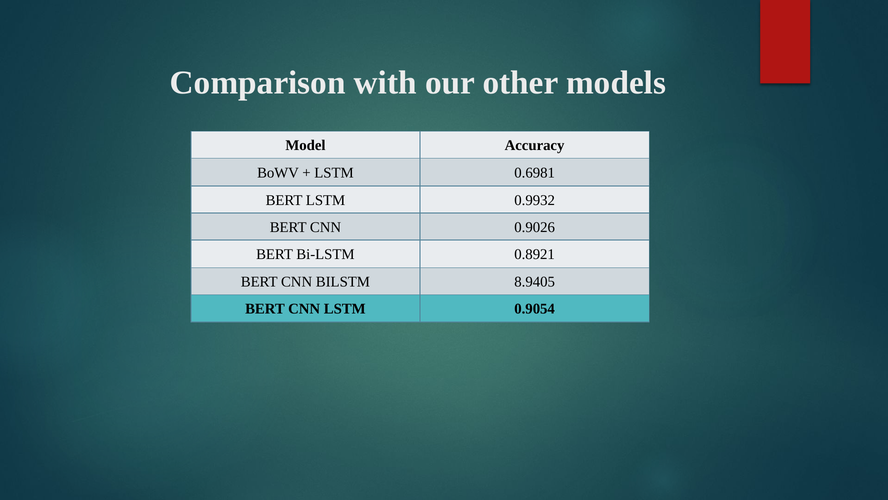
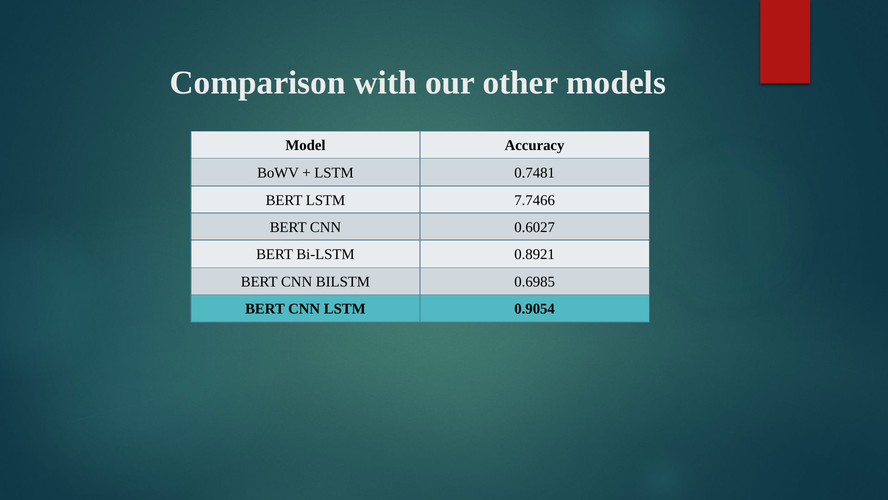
0.6981: 0.6981 -> 0.7481 (535, 173)
0.9932: 0.9932 -> 7.7466 (535, 200)
0.9026: 0.9026 -> 0.6027 (535, 227)
8.9405: 8.9405 -> 0.6985 (535, 282)
